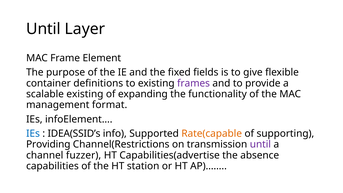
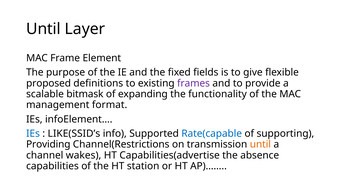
container: container -> proposed (49, 83)
scalable existing: existing -> bitmask (85, 94)
IDEA(SSID’s: IDEA(SSID’s -> LIKE(SSID’s (74, 134)
Rate(capable colour: orange -> blue (212, 134)
until colour: purple -> orange (260, 144)
fuzzer: fuzzer -> wakes (84, 155)
